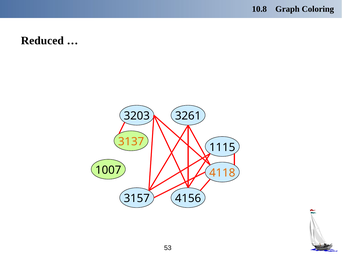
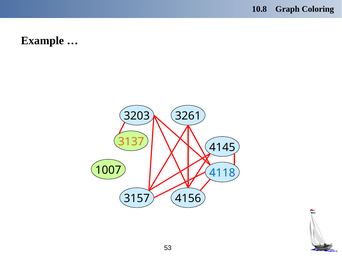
Reduced: Reduced -> Example (42, 41)
1115: 1115 -> 4145 (222, 148)
4118 colour: orange -> blue (222, 173)
